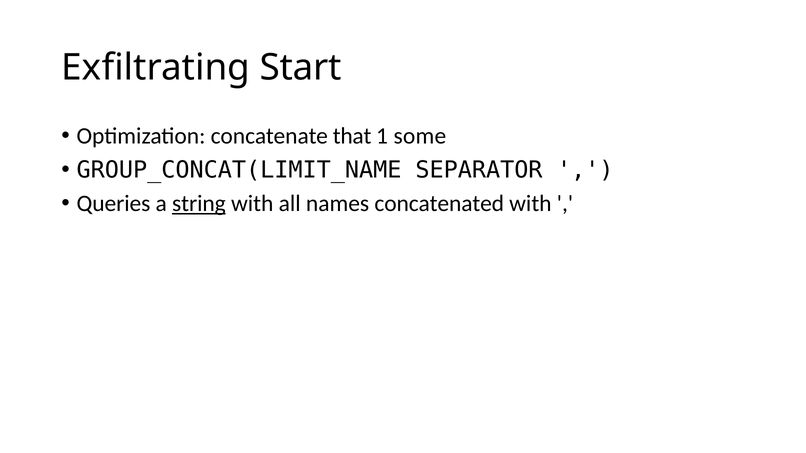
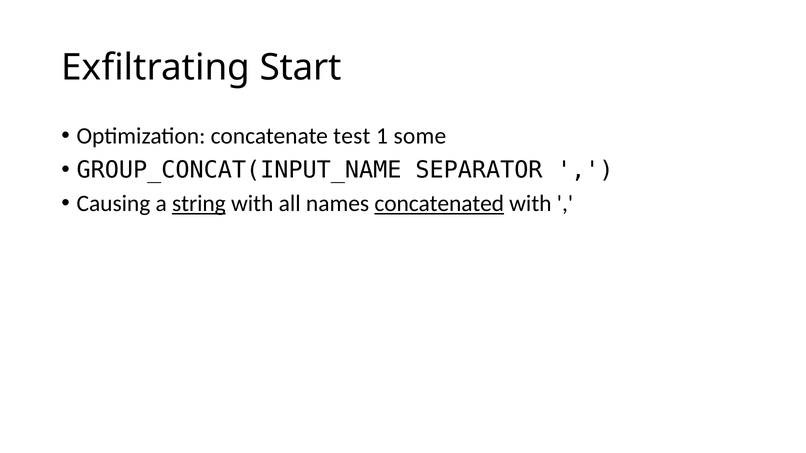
that: that -> test (352, 136)
GROUP_CONCAT(LIMIT_NAME: GROUP_CONCAT(LIMIT_NAME -> GROUP_CONCAT(INPUT_NAME (239, 170)
Queries: Queries -> Causing (113, 204)
concatenated underline: none -> present (439, 204)
